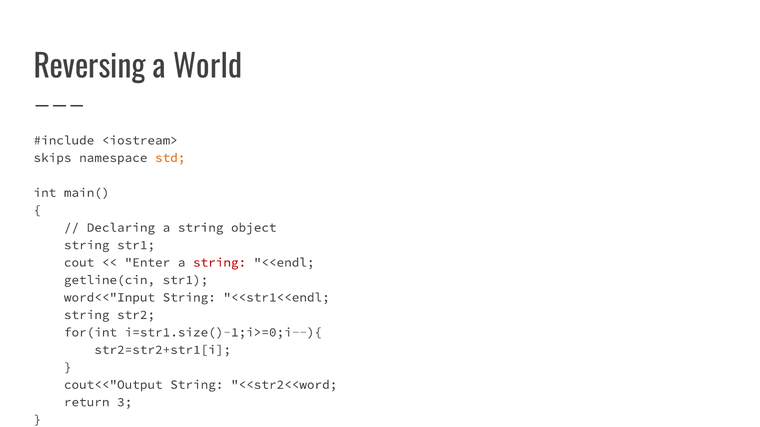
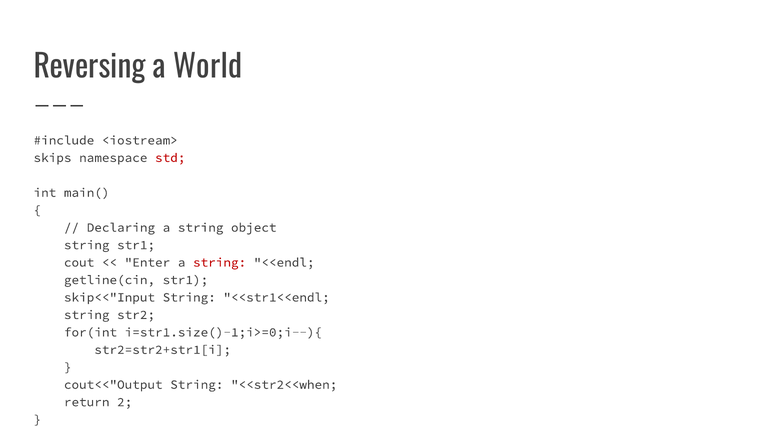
std colour: orange -> red (170, 158)
word<<"Input: word<<"Input -> skip<<"Input (109, 298)
<<str2<<word: <<str2<<word -> <<str2<<when (284, 385)
3: 3 -> 2 (125, 403)
